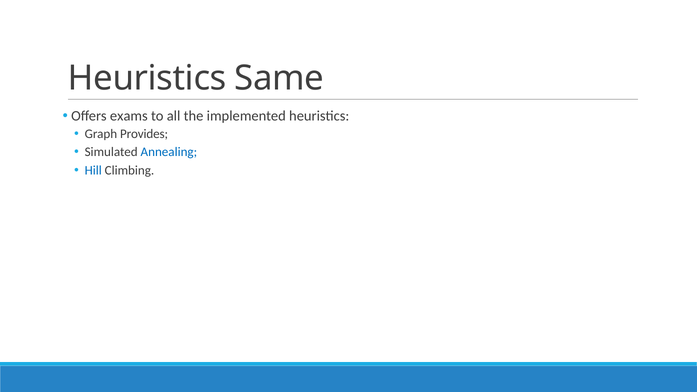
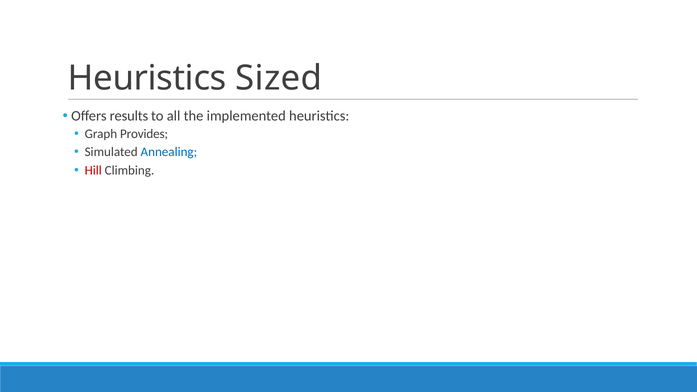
Same: Same -> Sized (279, 78)
exams: exams -> results (129, 116)
Hill colour: blue -> red (93, 171)
